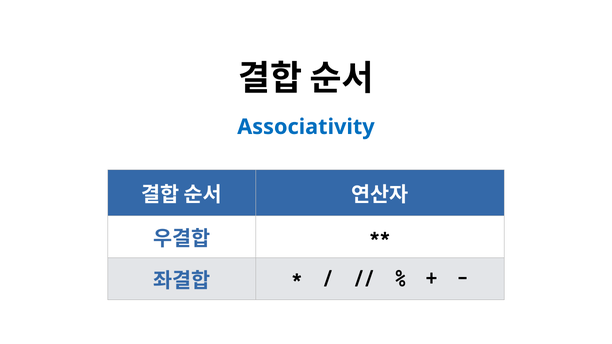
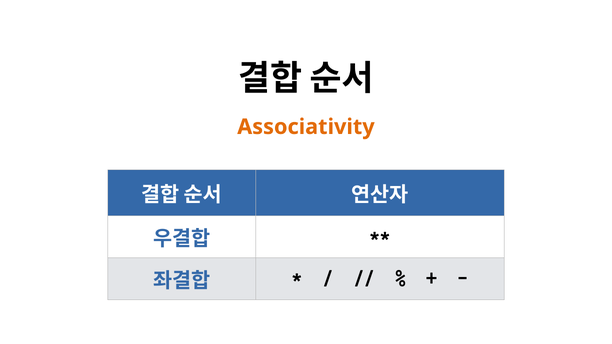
Associativity colour: blue -> orange (306, 127)
